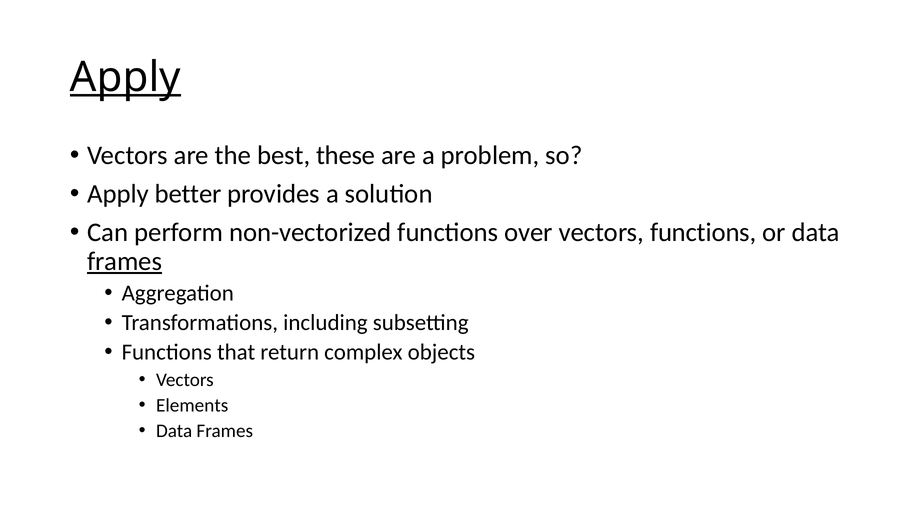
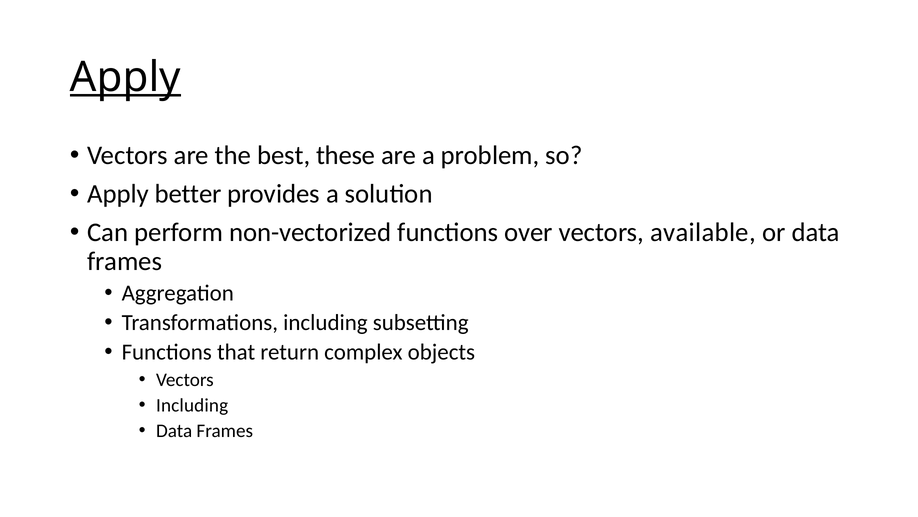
vectors functions: functions -> available (703, 232)
frames underline: present -> none (125, 261)
Elements: Elements -> Including (192, 405)
